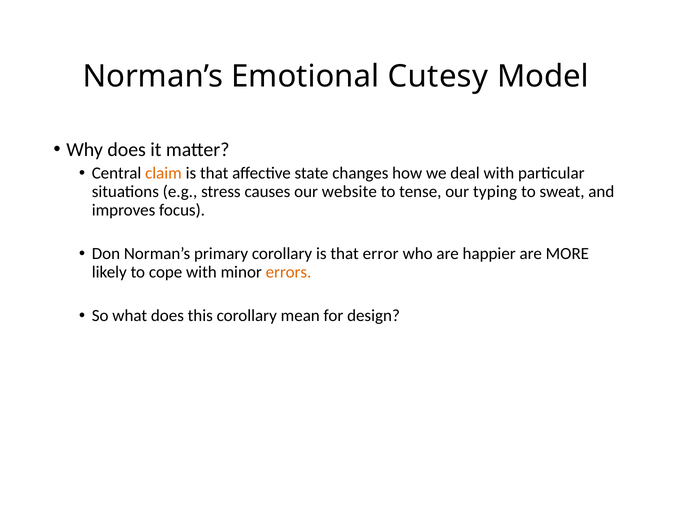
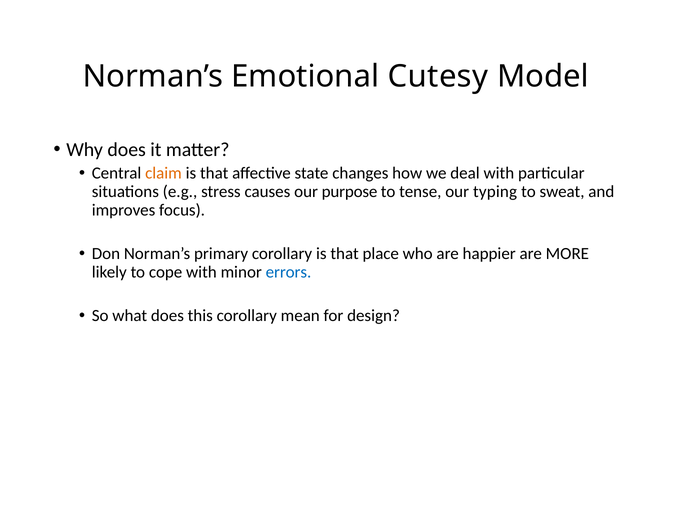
website: website -> purpose (350, 192)
error: error -> place (381, 254)
errors colour: orange -> blue (288, 272)
